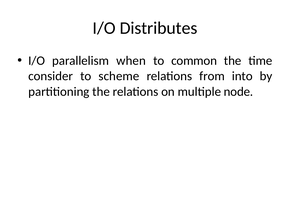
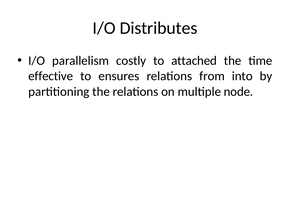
when: when -> costly (131, 61)
common: common -> attached (194, 61)
consider: consider -> effective (51, 76)
scheme: scheme -> ensures (119, 76)
